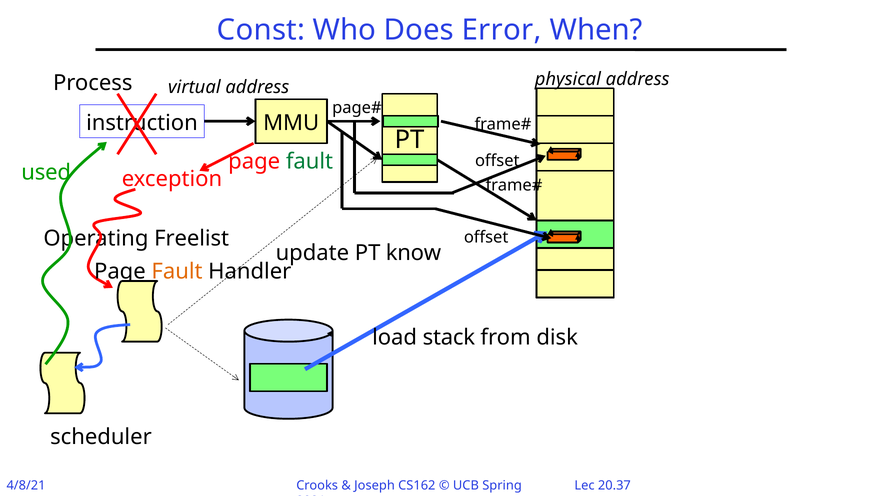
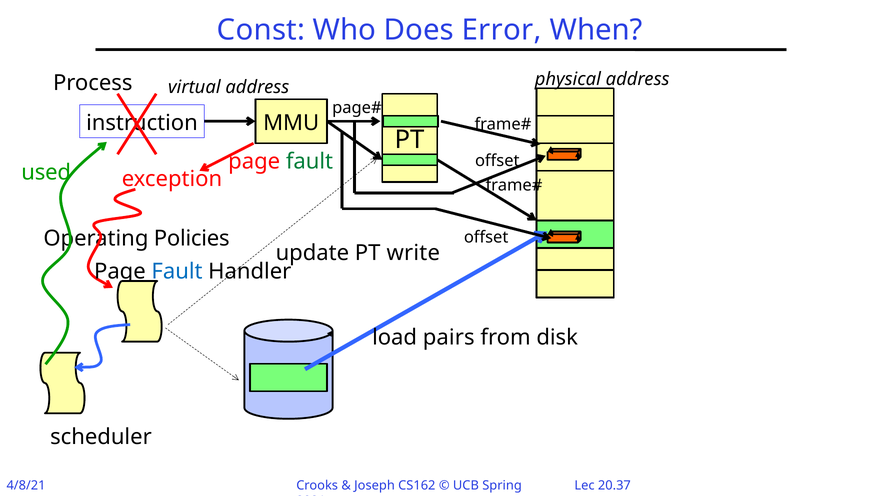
Freelist: Freelist -> Policies (192, 239)
know: know -> write (413, 253)
Fault colour: orange -> blue (177, 272)
stack: stack -> pairs (449, 338)
